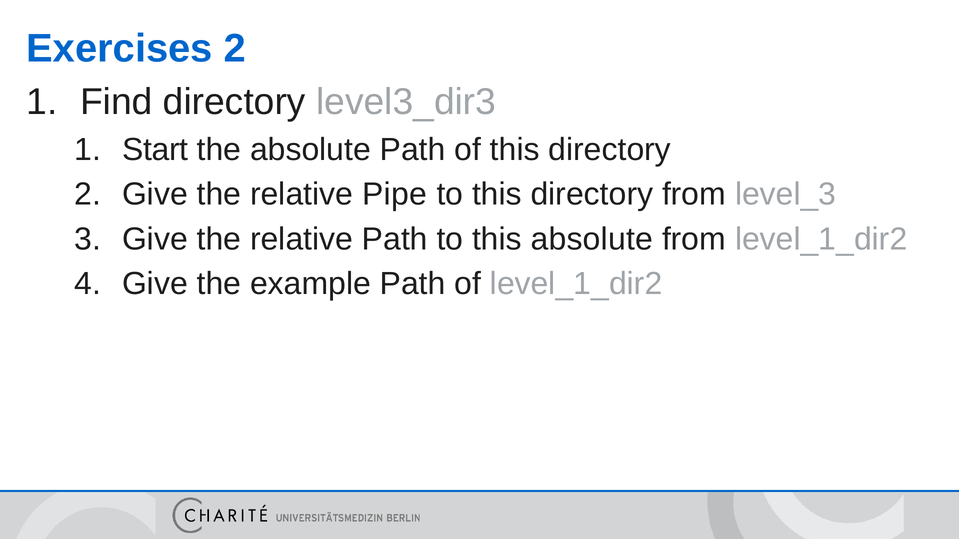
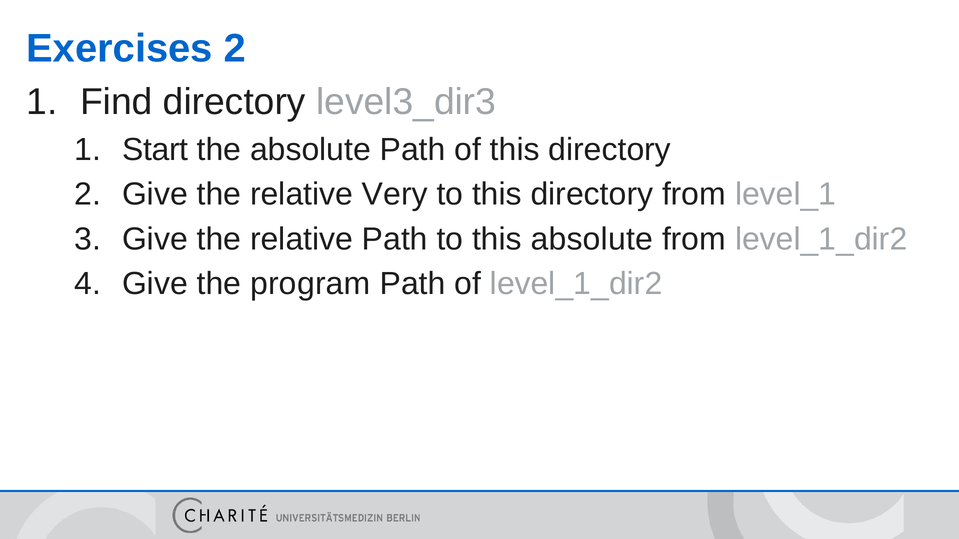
Pipe: Pipe -> Very (395, 195)
level_3: level_3 -> level_1 (786, 195)
example: example -> program (310, 284)
